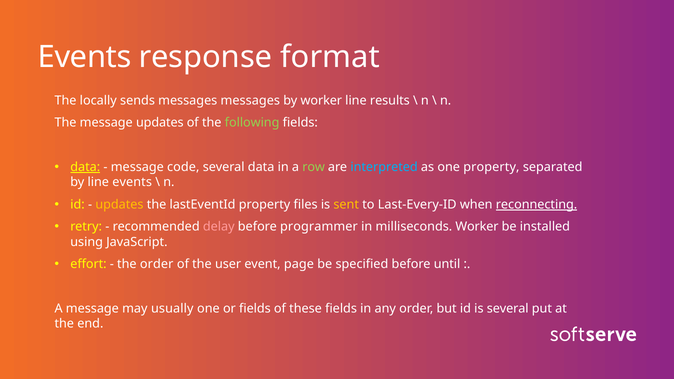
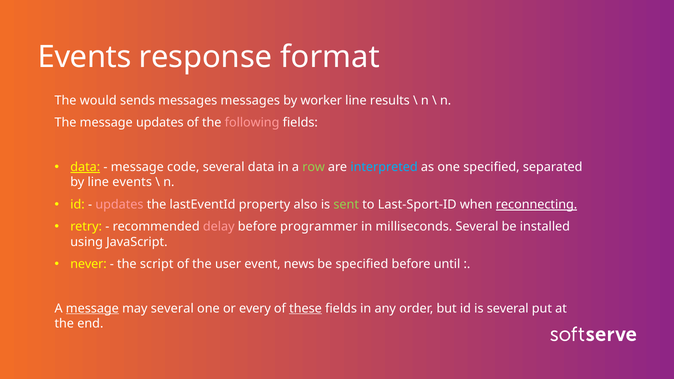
locally: locally -> would (98, 101)
following colour: light green -> pink (252, 123)
one property: property -> specified (491, 167)
updates colour: yellow -> pink (119, 205)
files: files -> also (306, 205)
sent colour: yellow -> light green (346, 205)
Last-Every-ID: Last-Every-ID -> Last-Sport-ID (417, 205)
milliseconds Worker: Worker -> Several (477, 227)
effort: effort -> never (88, 264)
the order: order -> script (157, 264)
page: page -> news (299, 264)
message underline: none -> present (92, 309)
may usually: usually -> several (172, 309)
or fields: fields -> every (255, 309)
these underline: none -> present (306, 309)
